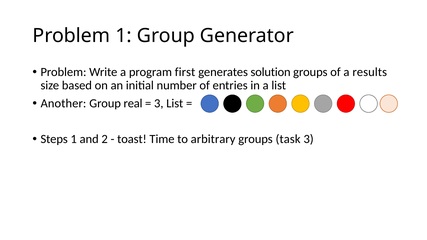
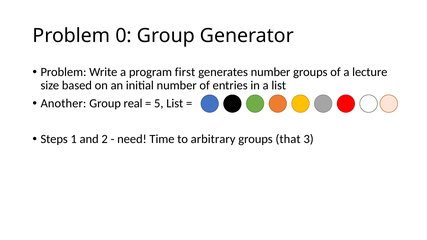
Problem 1: 1 -> 0 (124, 36)
generates solution: solution -> number (271, 72)
results: results -> lecture (370, 72)
3: 3 -> 5 (159, 104)
toast: toast -> need (132, 139)
task: task -> that (288, 139)
